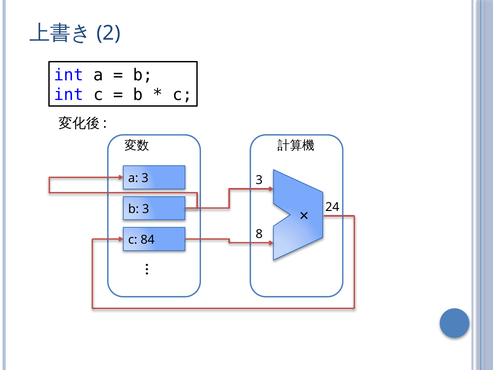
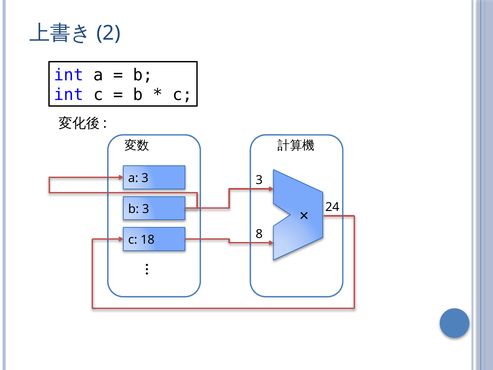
84: 84 -> 18 (148, 240)
